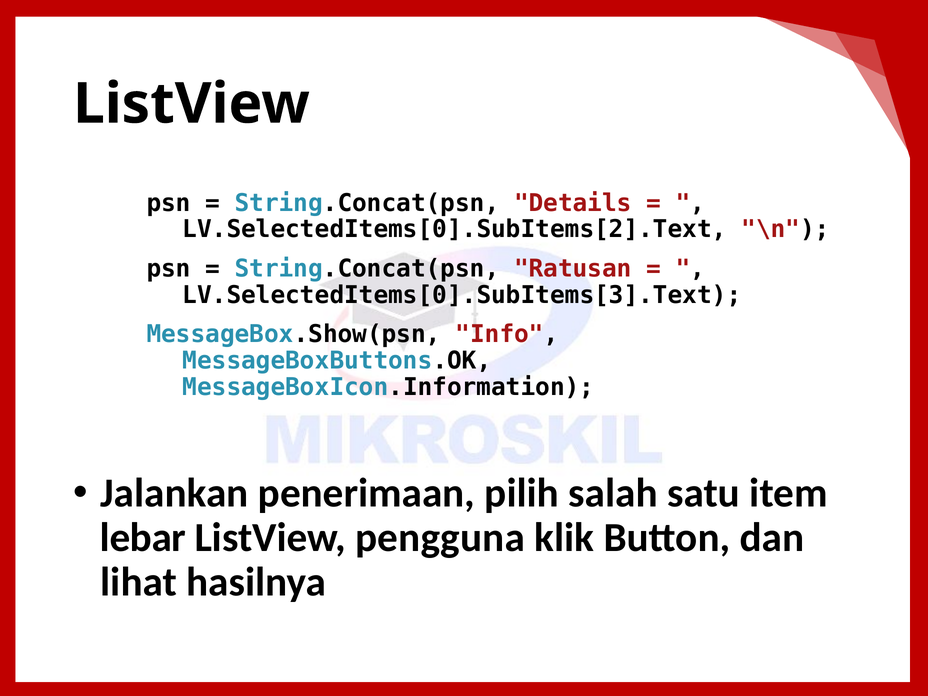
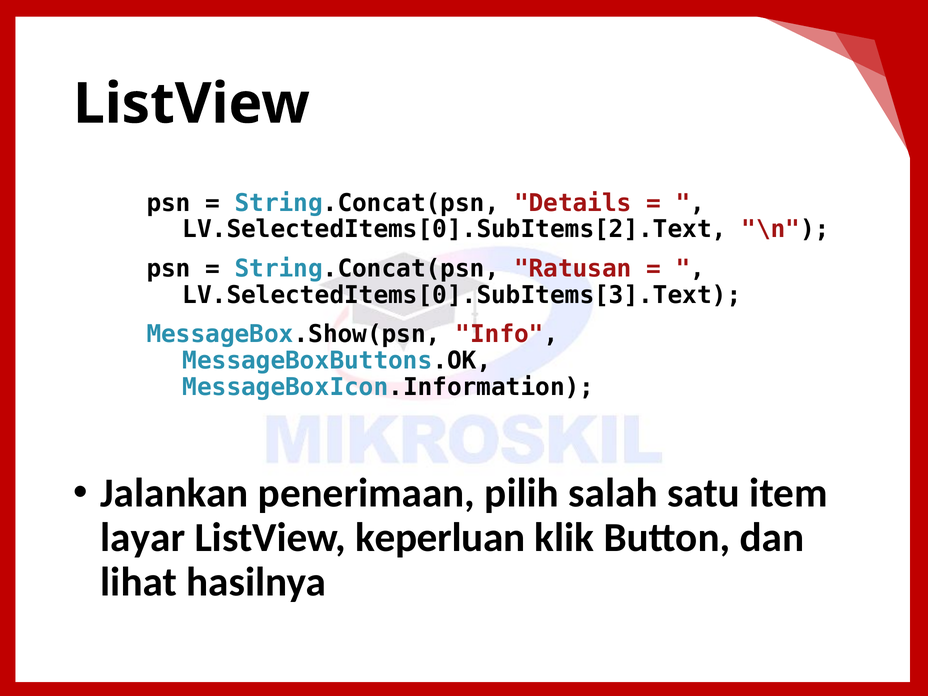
lebar: lebar -> layar (143, 538)
pengguna: pengguna -> keperluan (440, 538)
